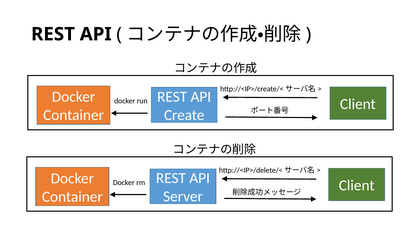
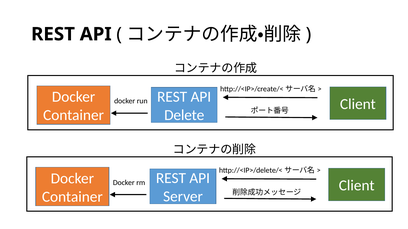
Create: Create -> Delete (184, 115)
